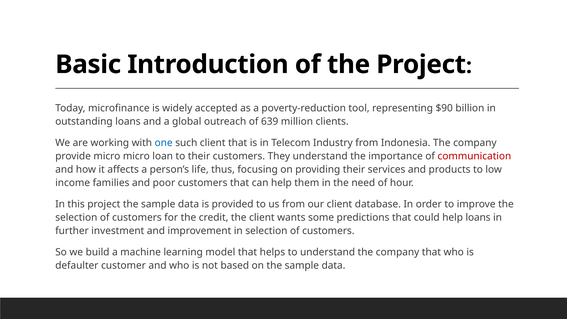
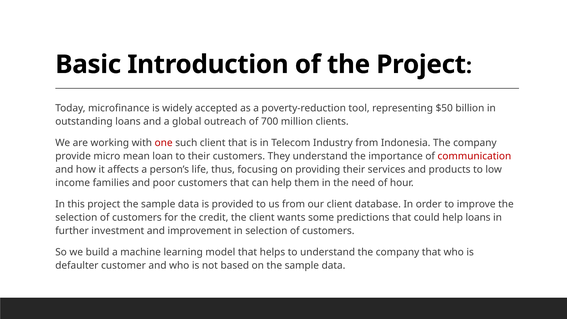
$90: $90 -> $50 (444, 108)
639: 639 -> 700 (270, 121)
one colour: blue -> red (164, 143)
micro micro: micro -> mean (136, 156)
